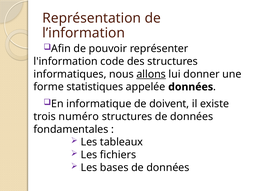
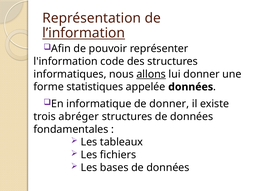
l’information underline: none -> present (84, 33)
de doivent: doivent -> donner (169, 104)
numéro: numéro -> abréger (79, 116)
